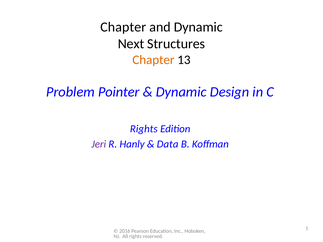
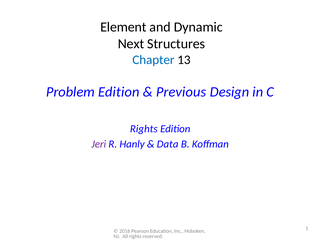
Chapter: Chapter -> Element (123, 27)
Chapter colour: orange -> blue (153, 60)
Problem Pointer: Pointer -> Edition (119, 92)
Dynamic: Dynamic -> Previous (181, 92)
